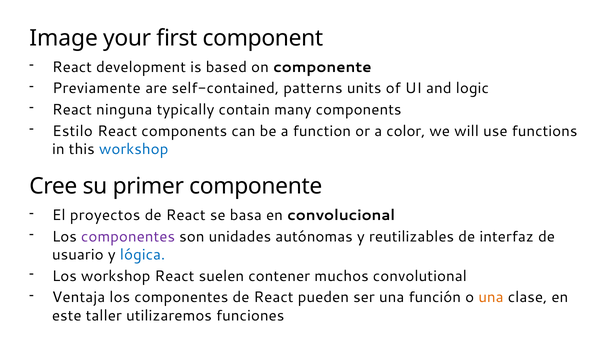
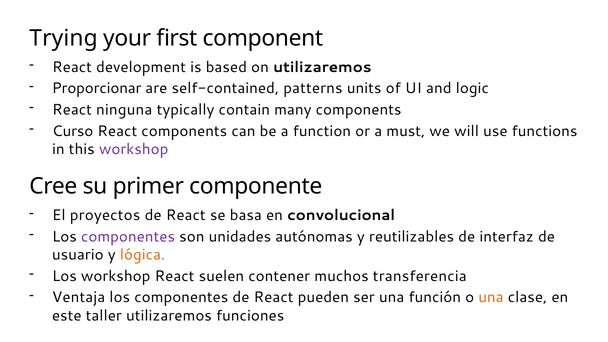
Image: Image -> Trying (64, 38)
on componente: componente -> utilizaremos (322, 67)
Previamente: Previamente -> Proporcionar (97, 88)
Estilo: Estilo -> Curso (73, 131)
color: color -> must (406, 131)
workshop colour: blue -> purple (134, 149)
lógica colour: blue -> orange (143, 255)
convolutional: convolutional -> transferencia (420, 276)
